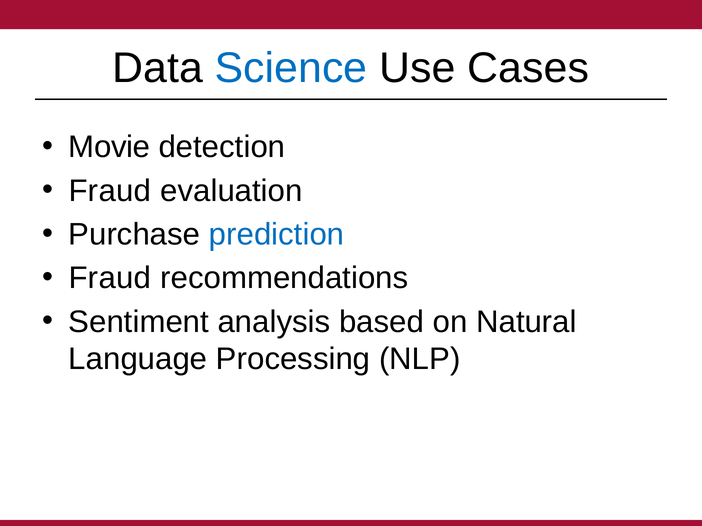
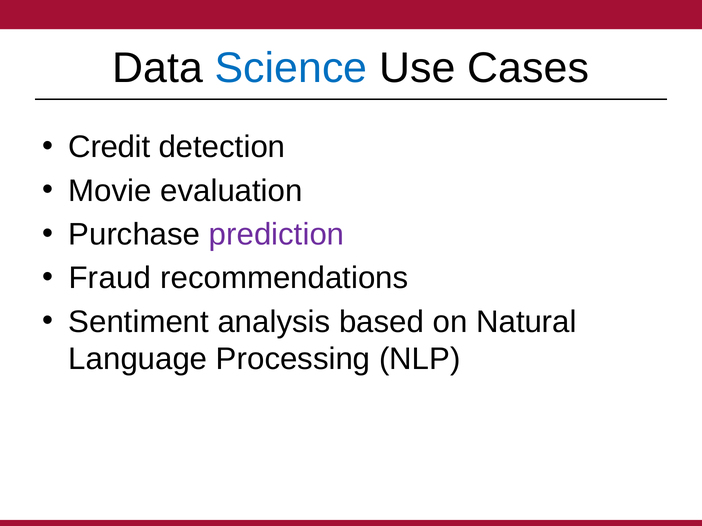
Movie: Movie -> Credit (109, 147)
Fraud: Fraud -> Movie (110, 191)
prediction colour: blue -> purple (277, 235)
